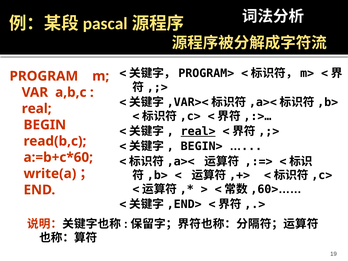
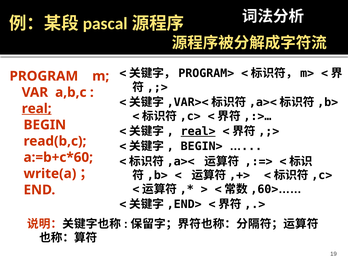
real underline: none -> present (37, 109)
